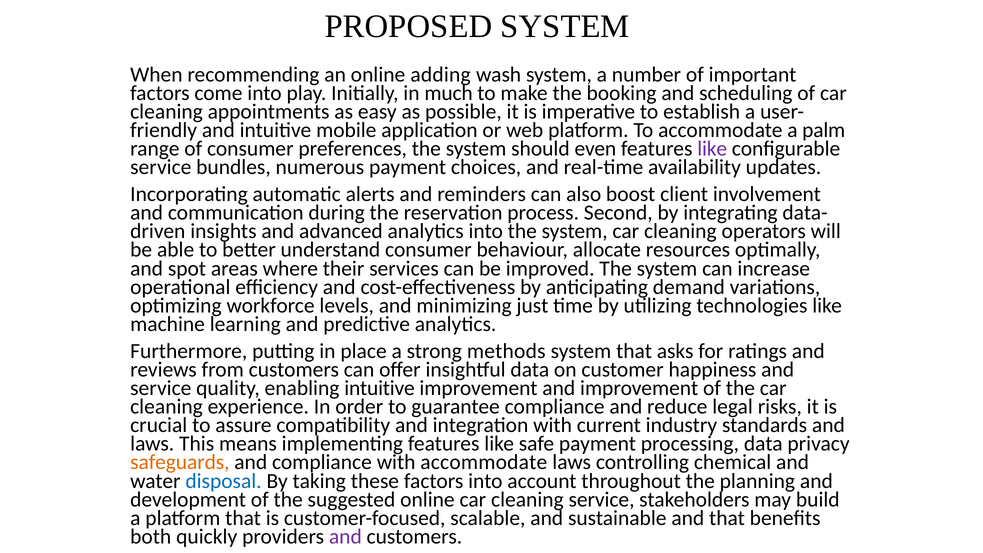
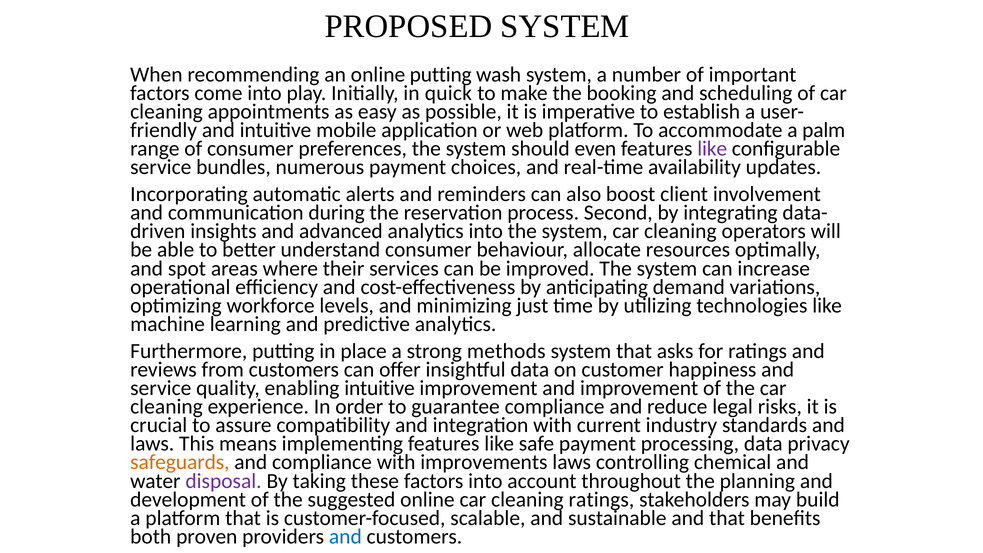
online adding: adding -> putting (441, 74)
much: much -> quick (448, 93)
with accommodate: accommodate -> improvements (484, 462)
disposal colour: blue -> purple (224, 481)
cleaning service: service -> ratings (601, 499)
quickly: quickly -> proven (207, 537)
and colour: purple -> blue (345, 537)
